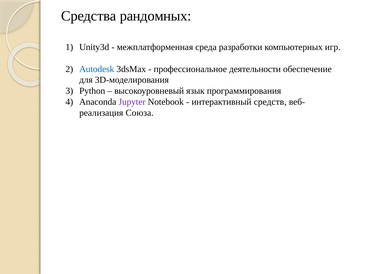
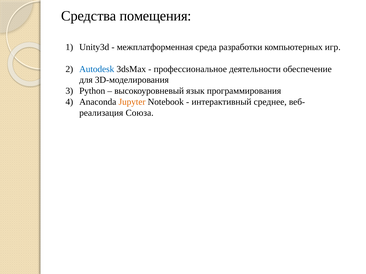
рандомных: рандомных -> помещения (156, 16)
Jupyter colour: purple -> orange (132, 102)
средств: средств -> среднее (270, 102)
